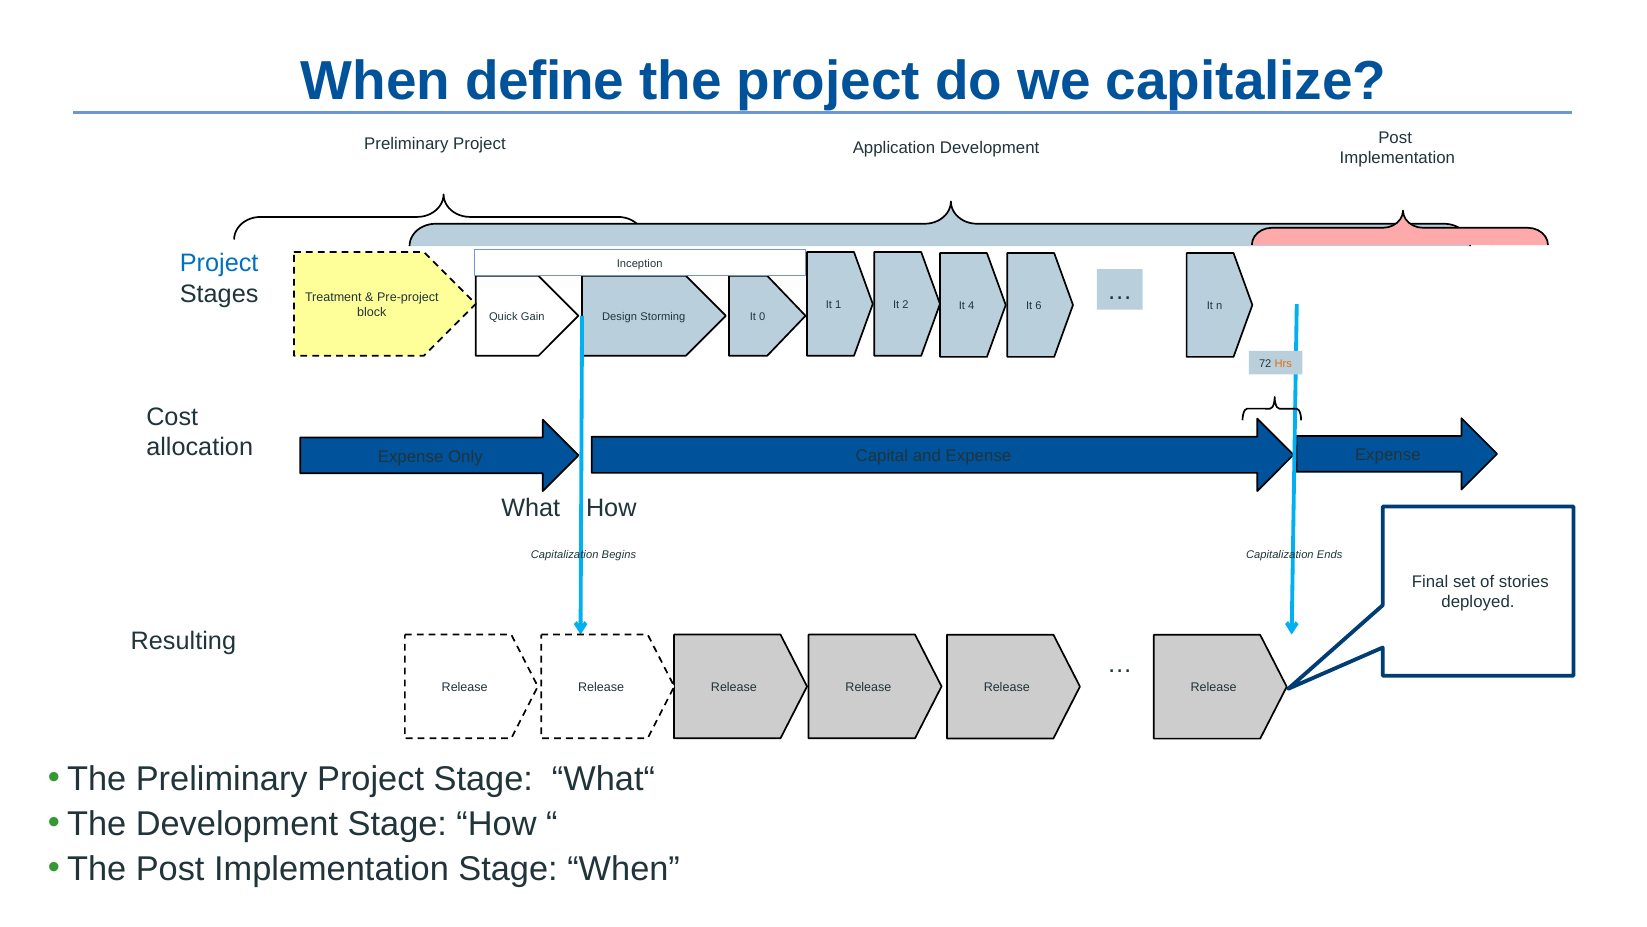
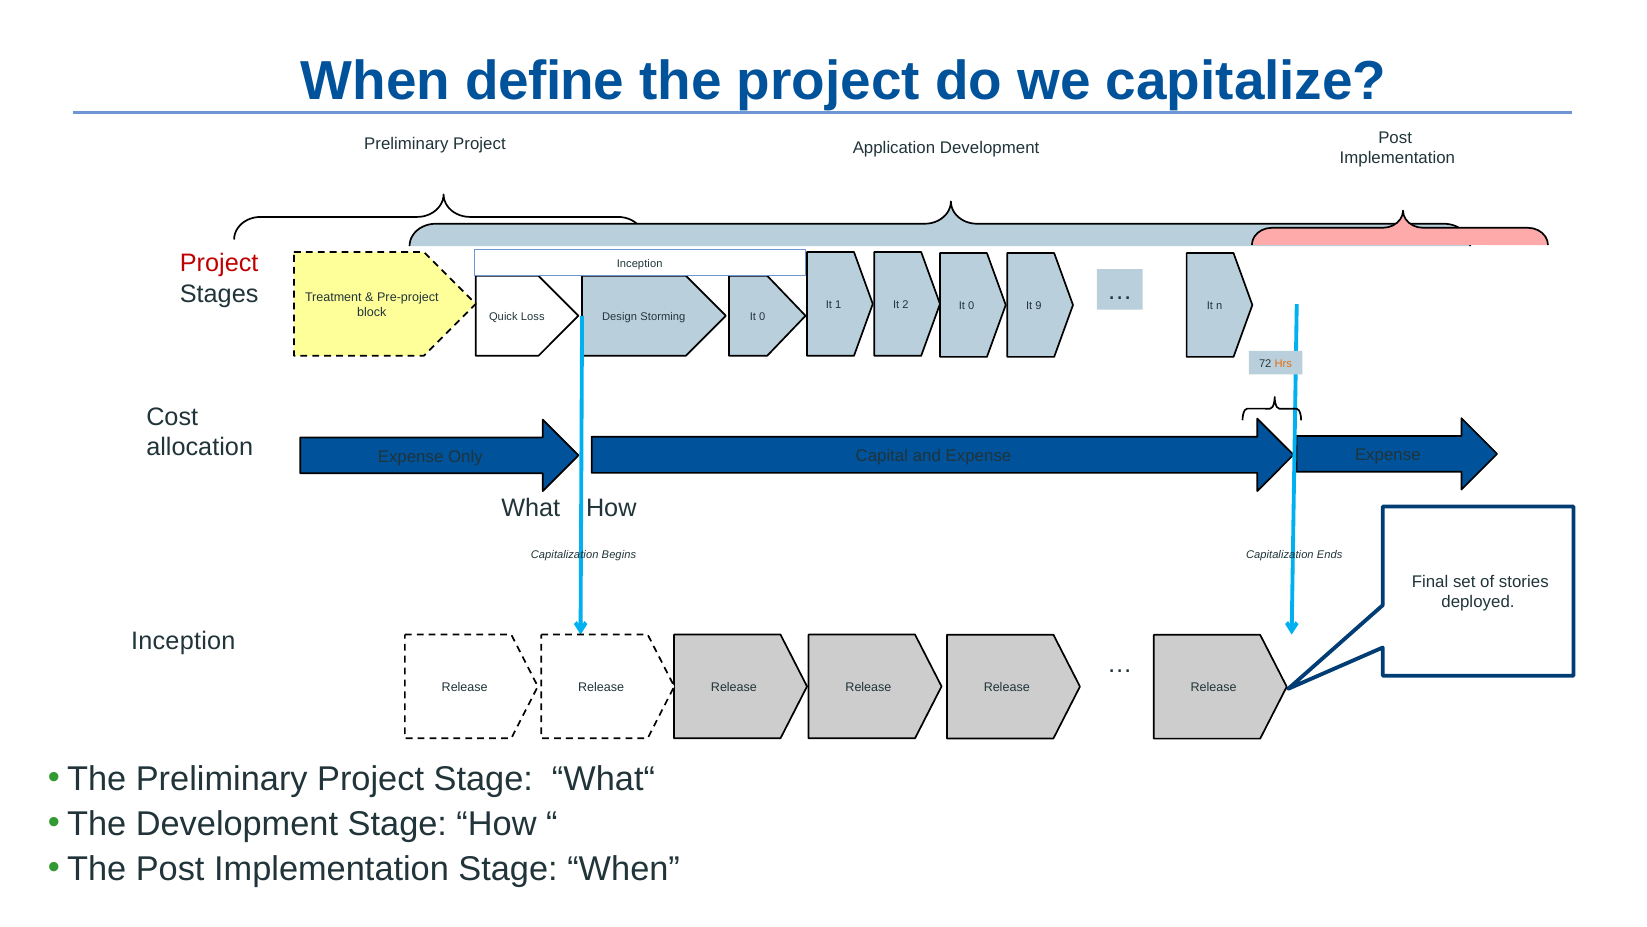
Project colour: blue -> red (219, 263)
4: 4 -> 0 (971, 306)
6: 6 -> 9 (1038, 306)
Gain: Gain -> Loss (533, 316)
Resulting: Resulting -> Inception (183, 641)
